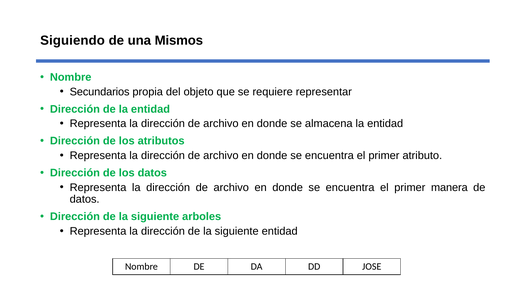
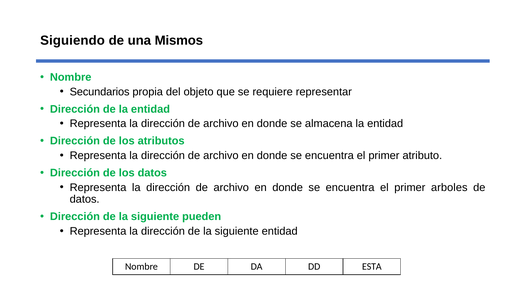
manera: manera -> arboles (449, 187)
arboles: arboles -> pueden (202, 217)
JOSE: JOSE -> ESTA (372, 267)
